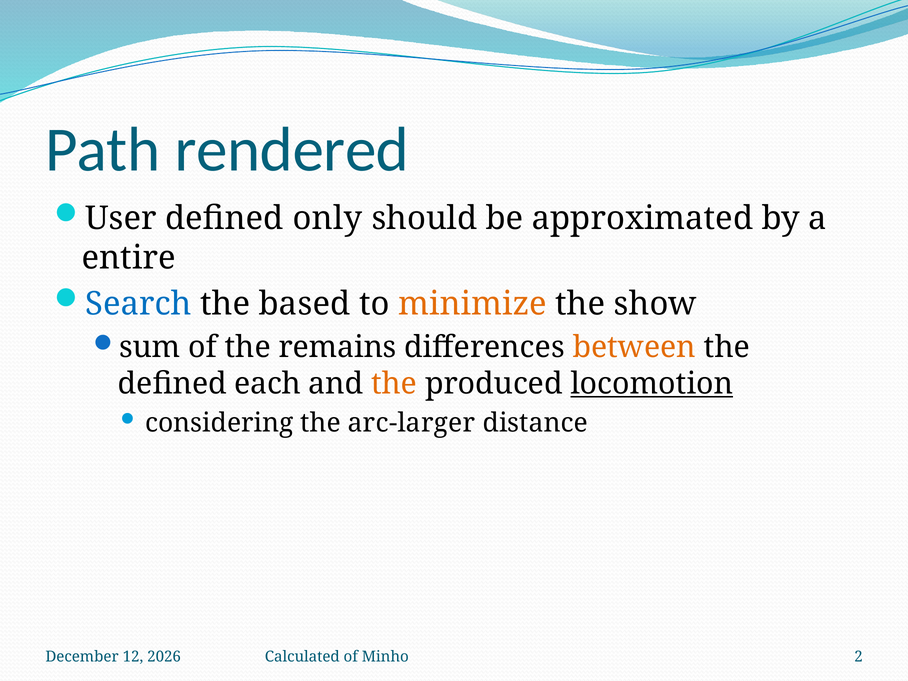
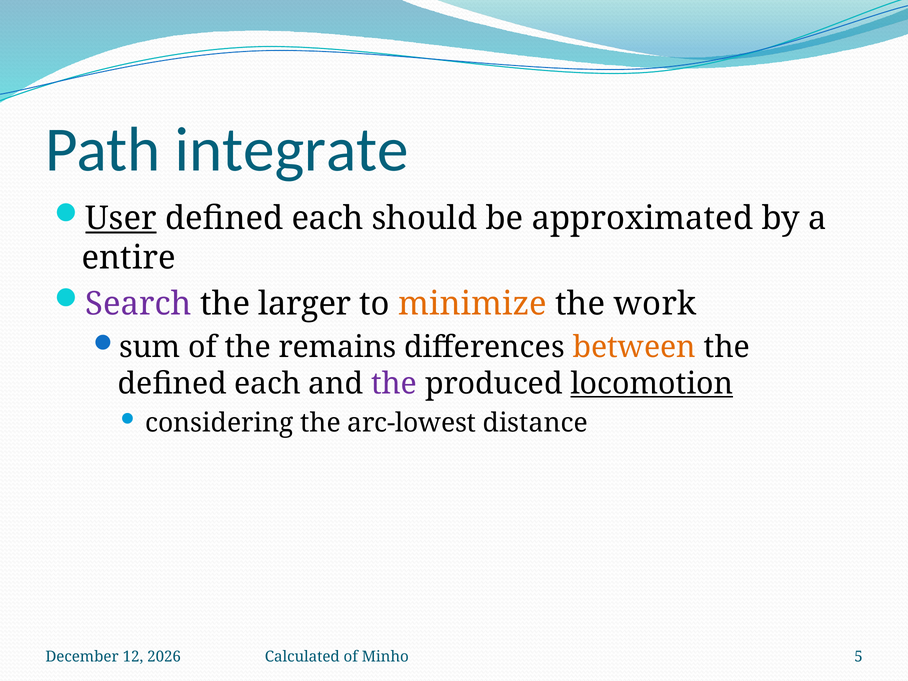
rendered: rendered -> integrate (292, 150)
User underline: none -> present (121, 219)
only: only -> each (328, 219)
Search colour: blue -> purple (139, 304)
based: based -> larger (305, 304)
show: show -> work (655, 304)
the colour: orange -> purple (394, 384)
arc-larger: arc-larger -> arc-lowest (412, 423)
2: 2 -> 5 (858, 657)
